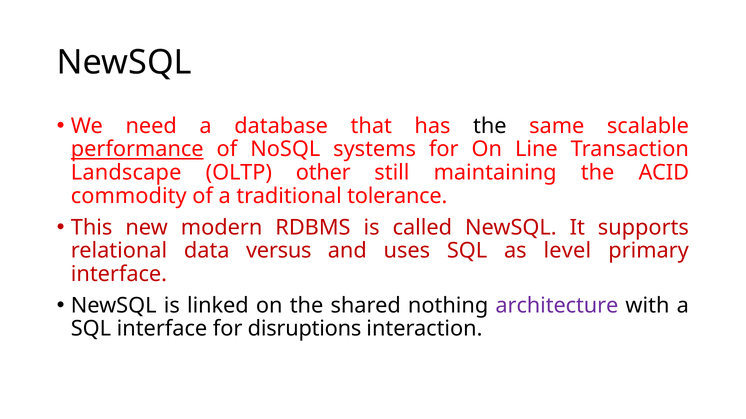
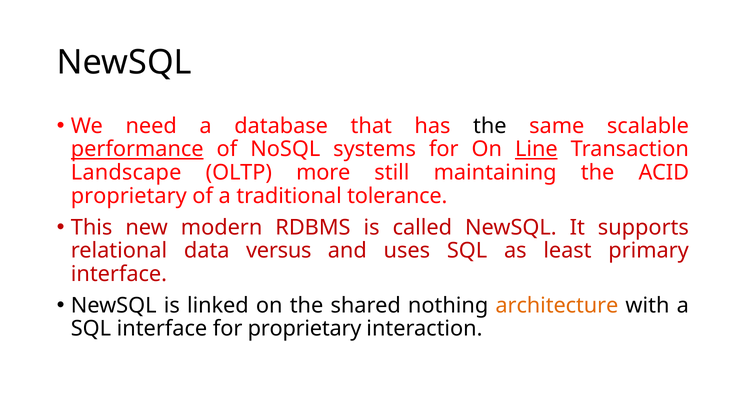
Line underline: none -> present (536, 150)
other: other -> more (323, 173)
commodity: commodity -> proprietary (129, 196)
level: level -> least (568, 251)
architecture colour: purple -> orange (557, 306)
for disruptions: disruptions -> proprietary (305, 329)
